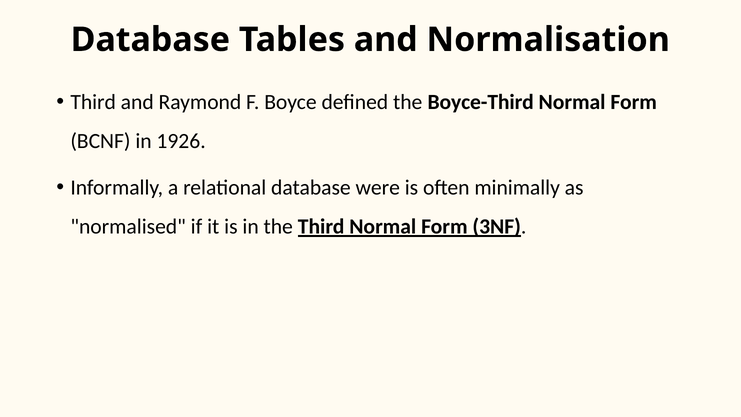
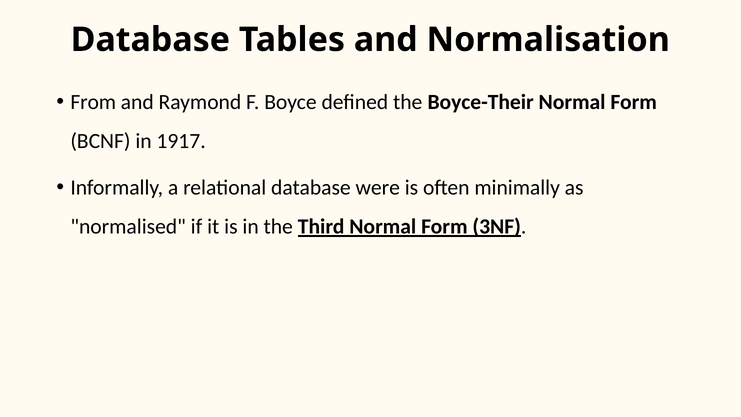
Third: Third -> From (93, 102)
Boyce-Third: Boyce-Third -> Boyce-Their (481, 102)
1926: 1926 -> 1917 (181, 141)
